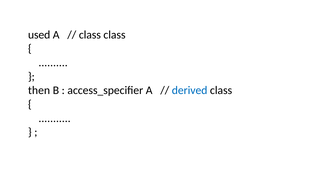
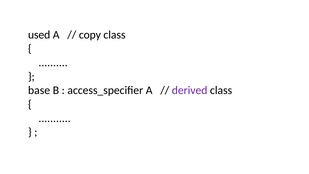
class: class -> copy (90, 35)
then: then -> base (39, 90)
derived colour: blue -> purple (190, 90)
